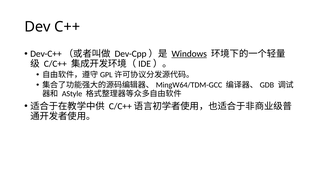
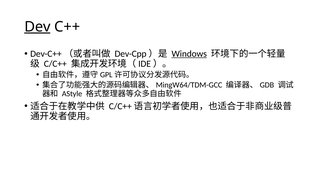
Dev underline: none -> present (37, 27)
